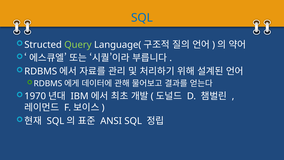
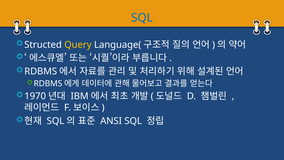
Query colour: light green -> yellow (78, 45)
